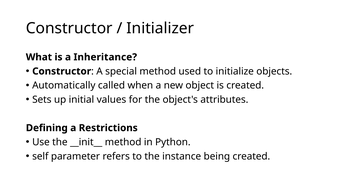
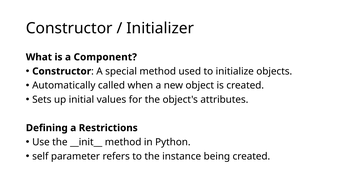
Inheritance: Inheritance -> Component (105, 57)
